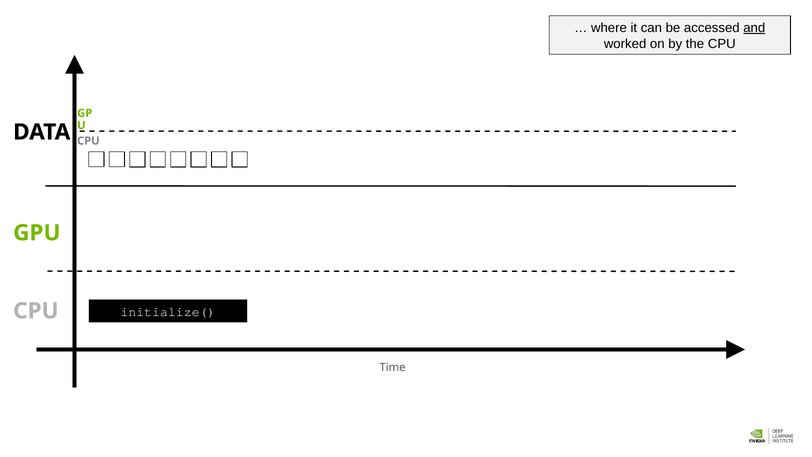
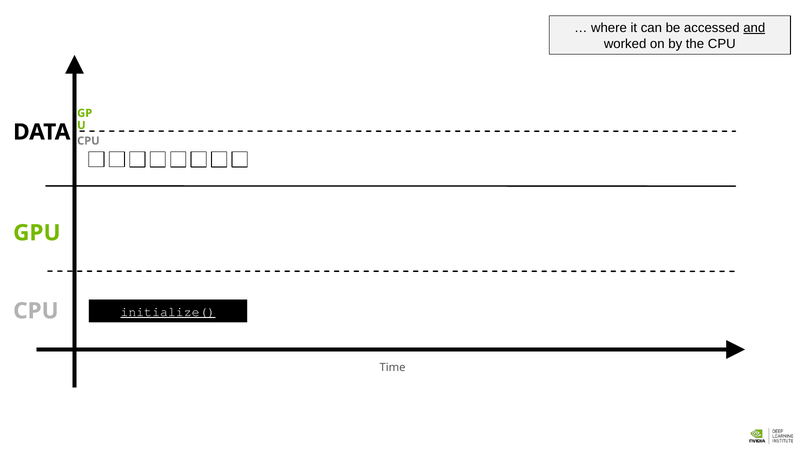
initialize( underline: none -> present (168, 312)
